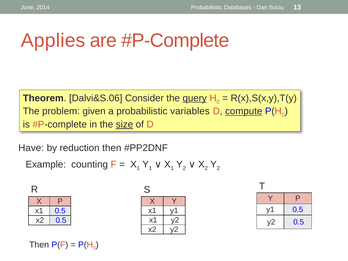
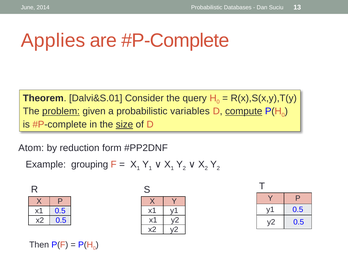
Dalvi&S.06: Dalvi&S.06 -> Dalvi&S.01 (96, 98)
query underline: present -> none (195, 98)
problem underline: none -> present (61, 111)
Have: Have -> Atom (31, 148)
reduction then: then -> form (112, 148)
counting: counting -> grouping (90, 164)
